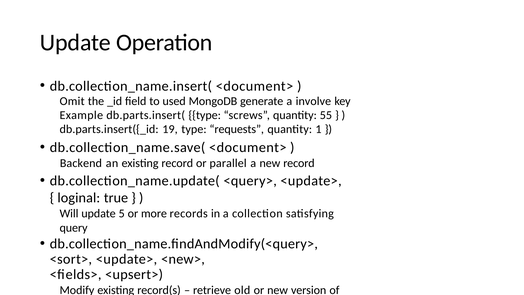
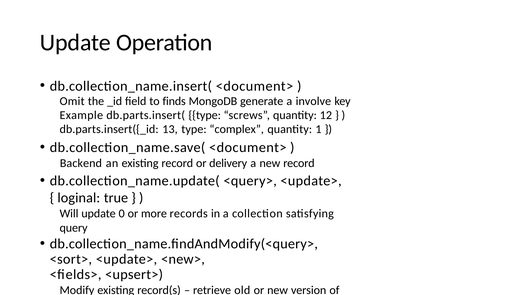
used: used -> finds (174, 101)
55: 55 -> 12 (326, 115)
19: 19 -> 13 (170, 129)
requests: requests -> complex (237, 129)
parallel: parallel -> delivery (228, 163)
5: 5 -> 0 (122, 213)
